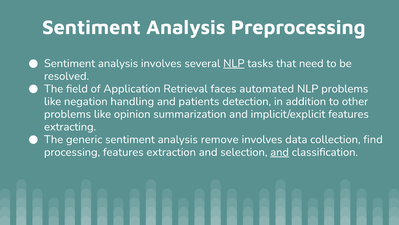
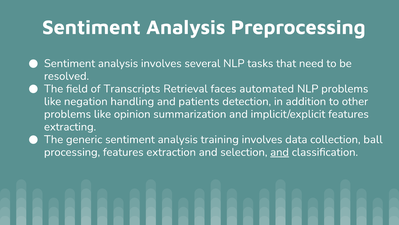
NLP underline: present -> none (234, 63)
Application: Application -> Transcripts (132, 89)
remove: remove -> training (220, 139)
find: find -> ball (373, 139)
